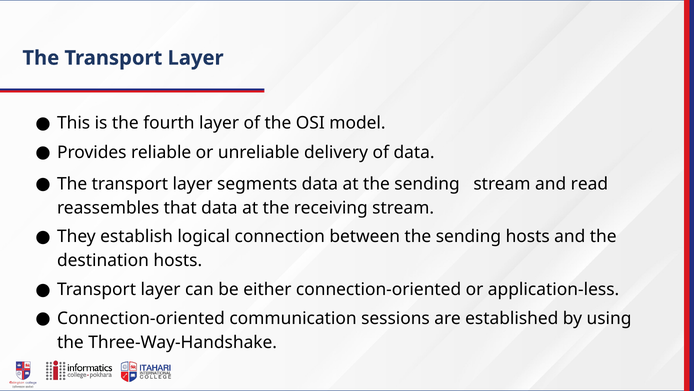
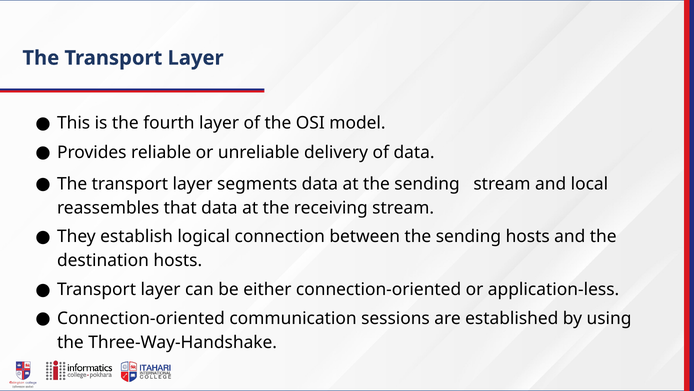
read: read -> local (589, 184)
